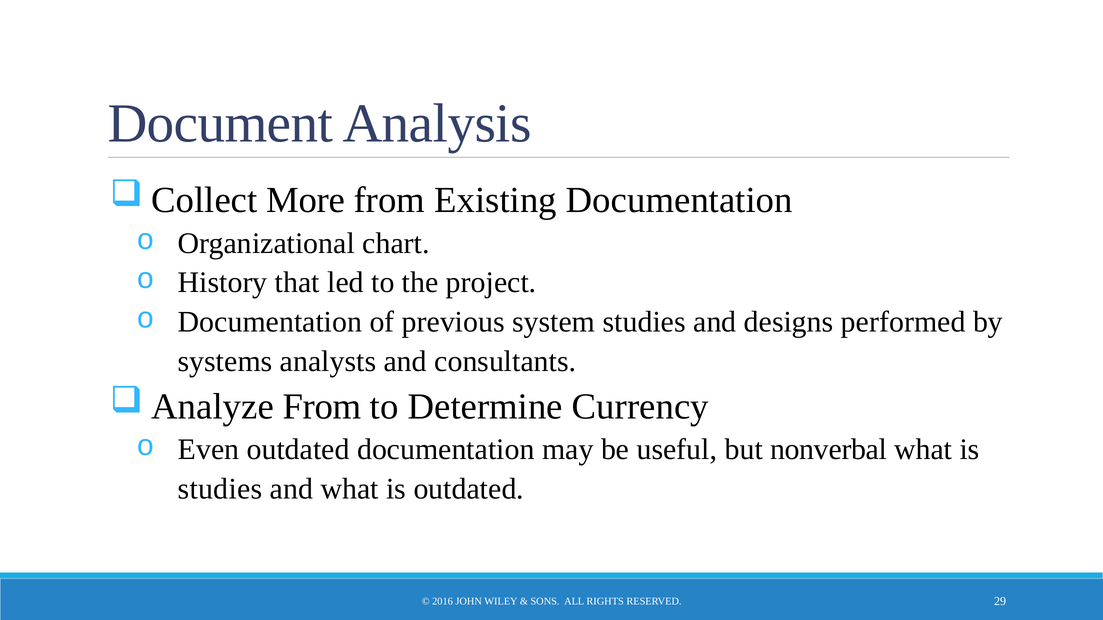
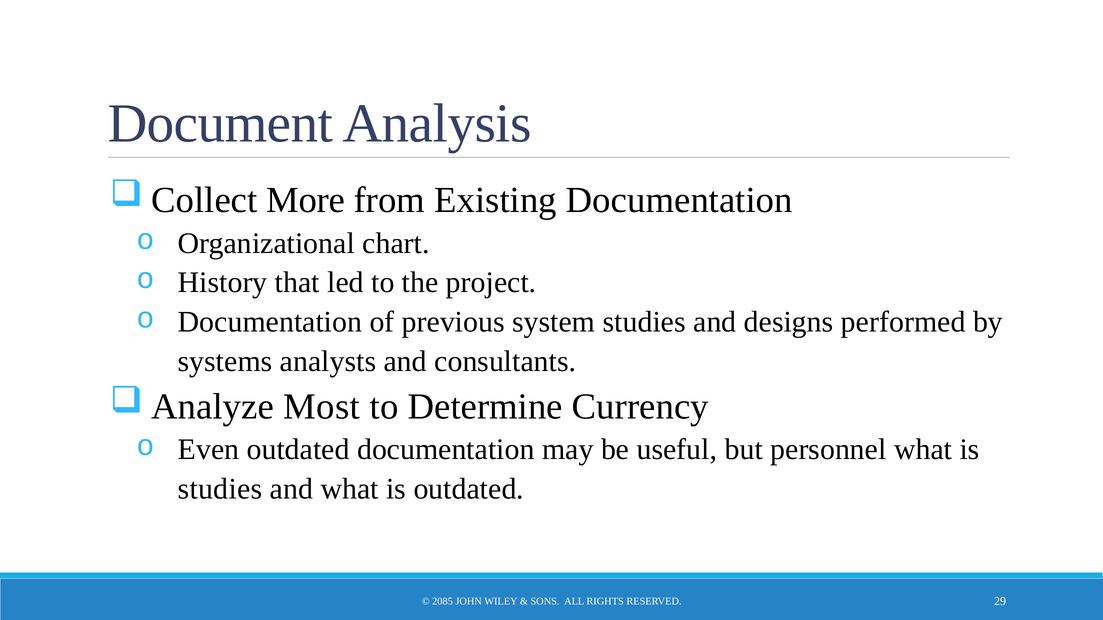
Analyze From: From -> Most (322, 407)
nonverbal: nonverbal -> personnel (828, 450)
2016: 2016 -> 2085 (443, 602)
